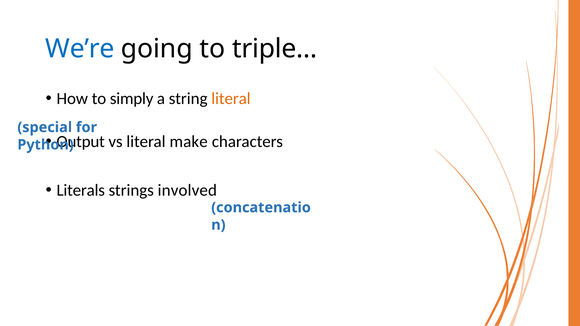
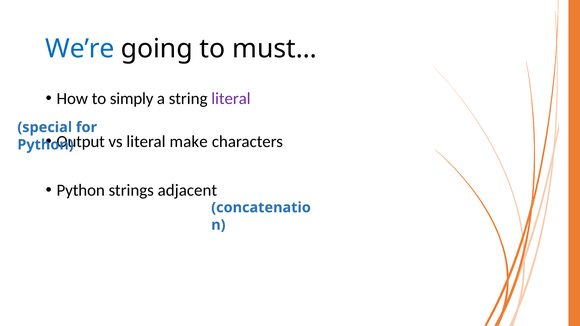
triple…: triple… -> must… (274, 49)
literal colour: orange -> purple (231, 99)
Literals: Literals -> Python (81, 190)
involved: involved -> adjacent (187, 190)
